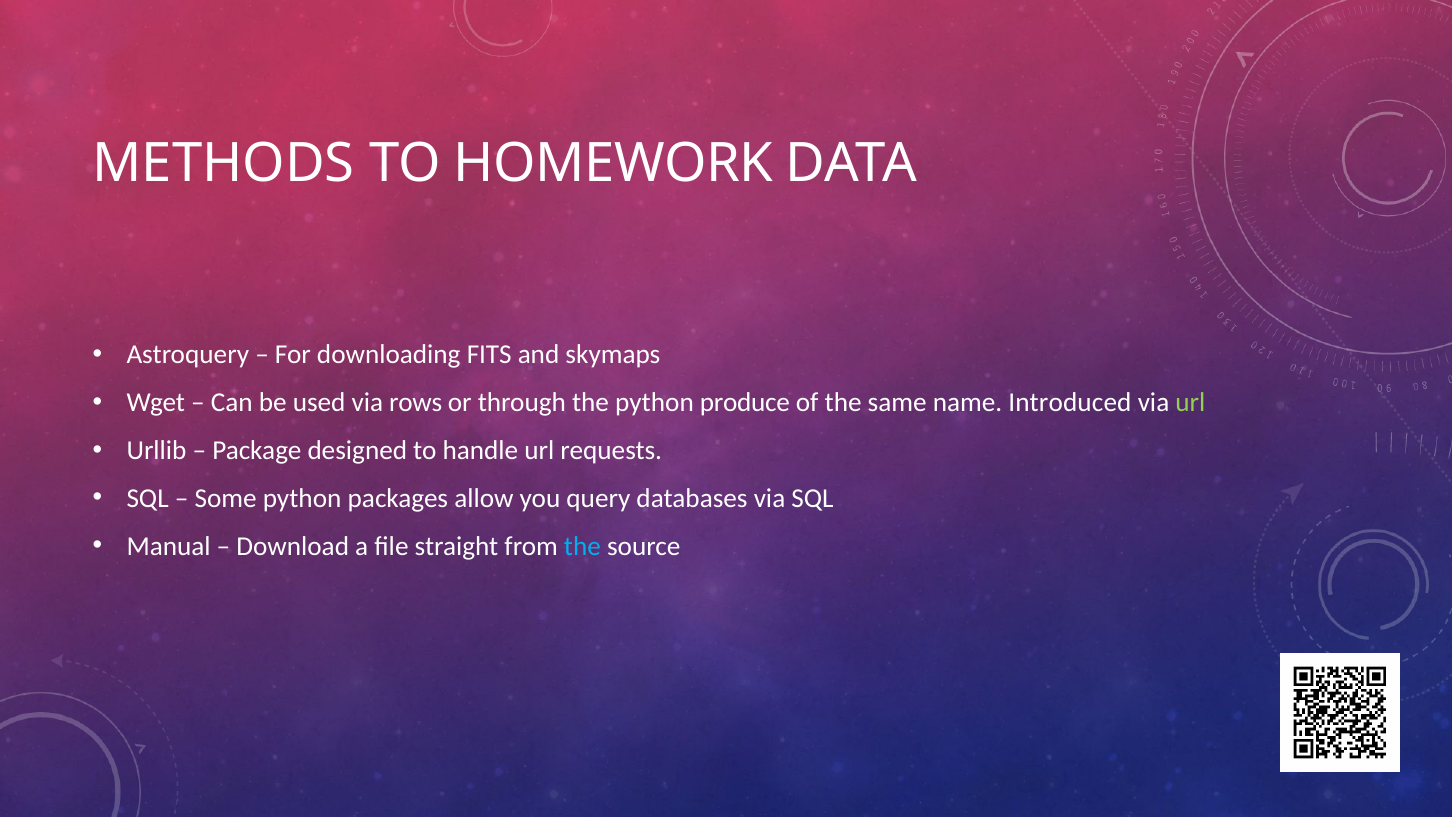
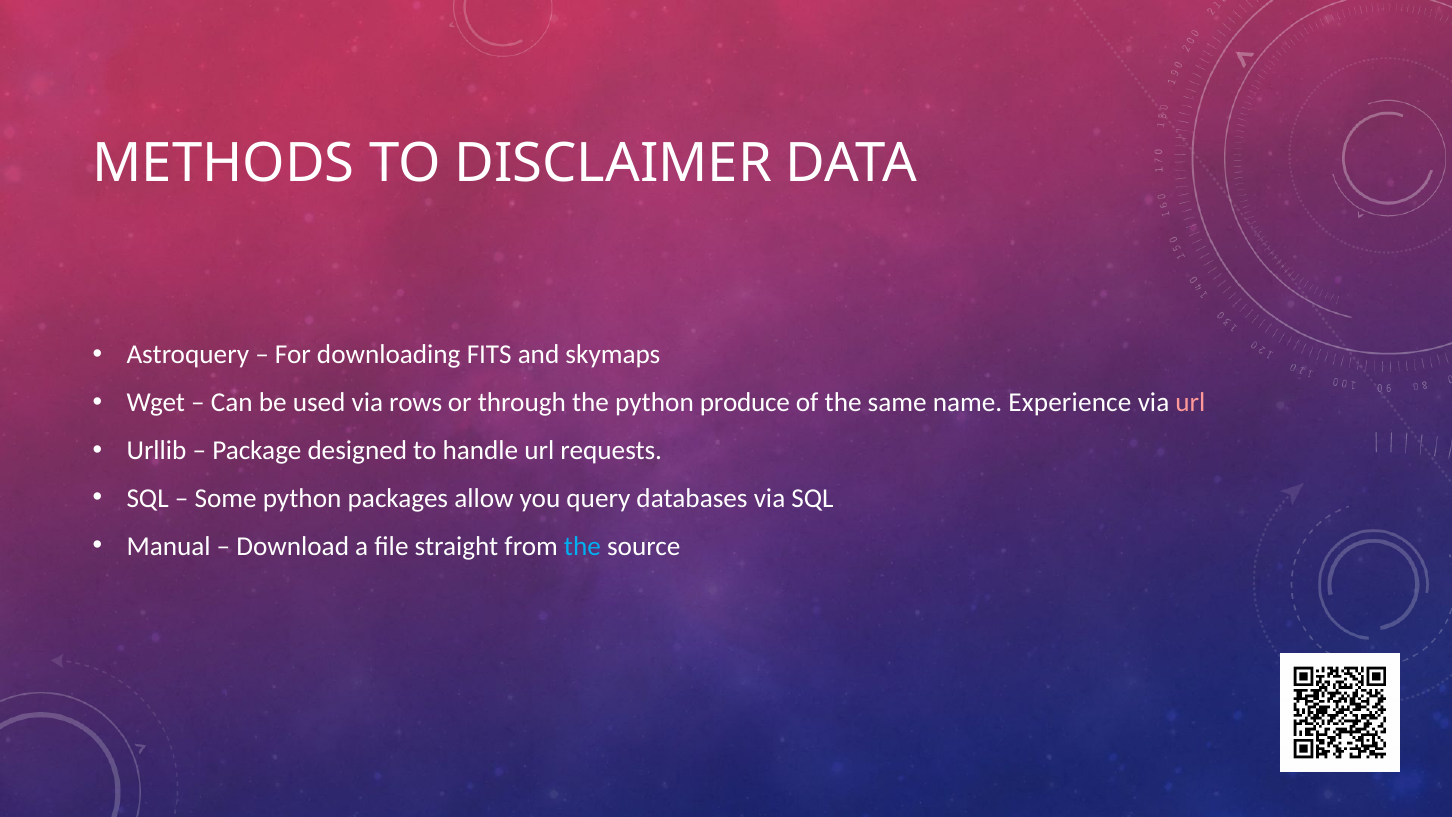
HOMEWORK: HOMEWORK -> DISCLAIMER (613, 163)
Introduced: Introduced -> Experience (1070, 403)
url colour: light green -> pink (1190, 403)
